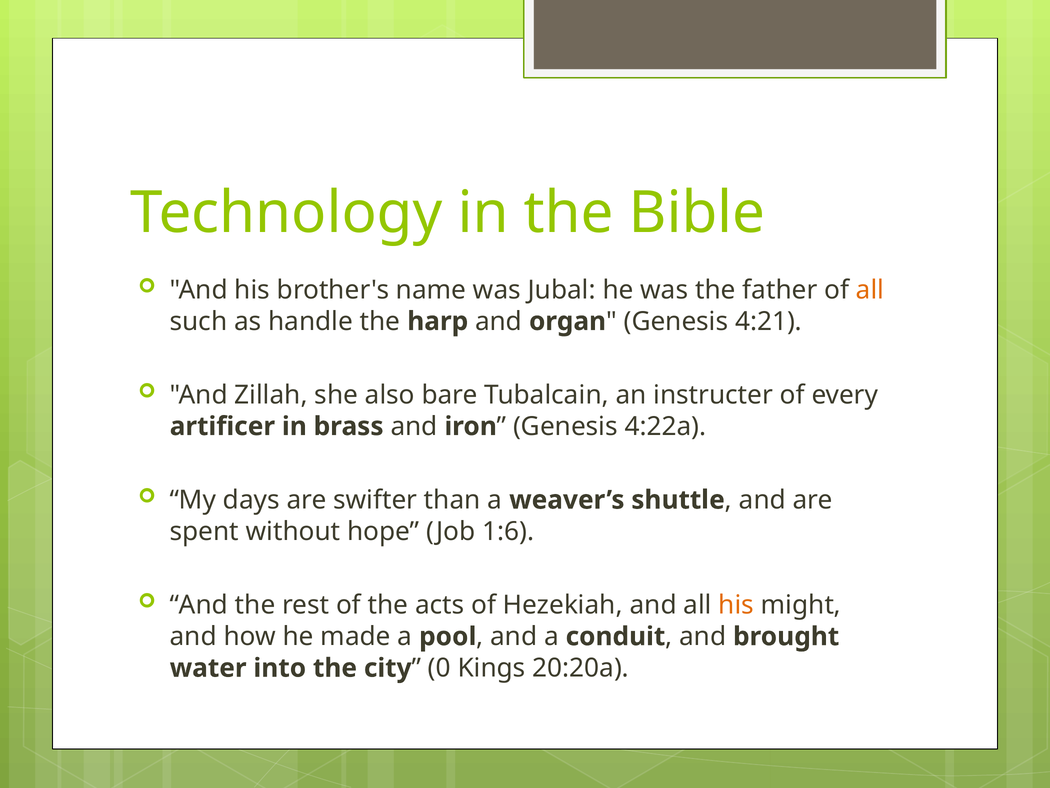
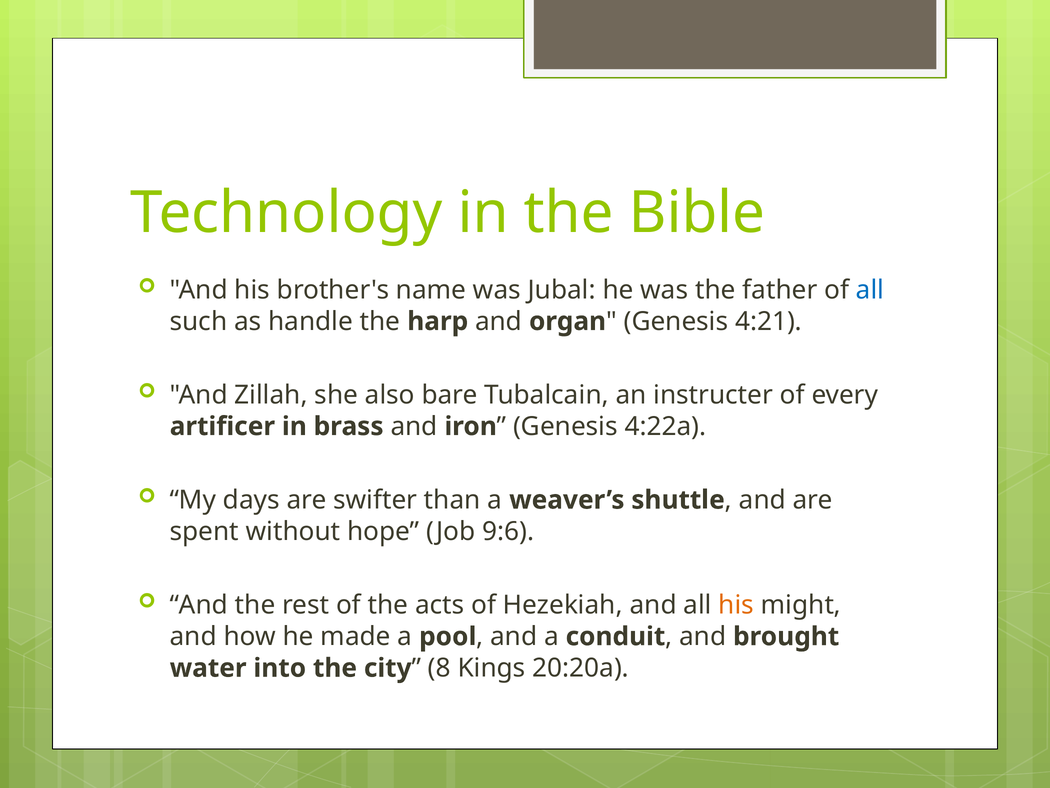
all colour: orange -> blue (870, 290)
1:6: 1:6 -> 9:6 (508, 531)
0: 0 -> 8 (439, 668)
